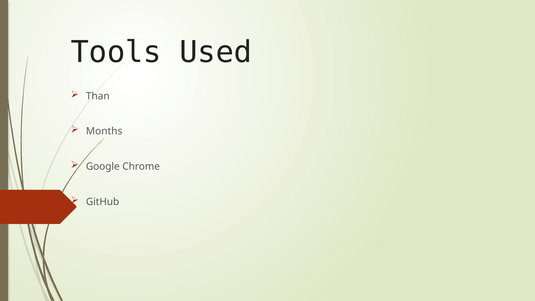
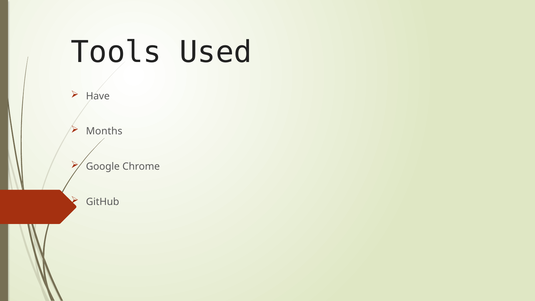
Than: Than -> Have (98, 96)
